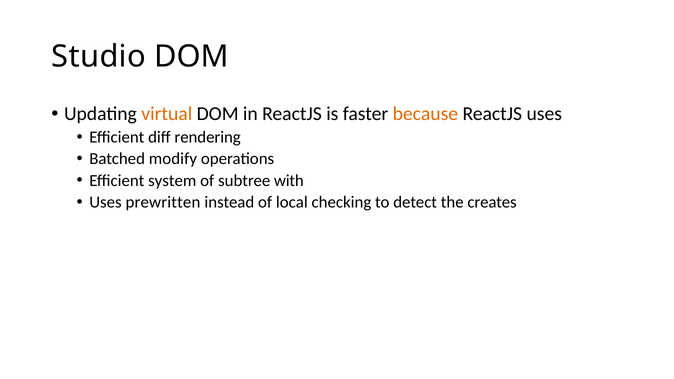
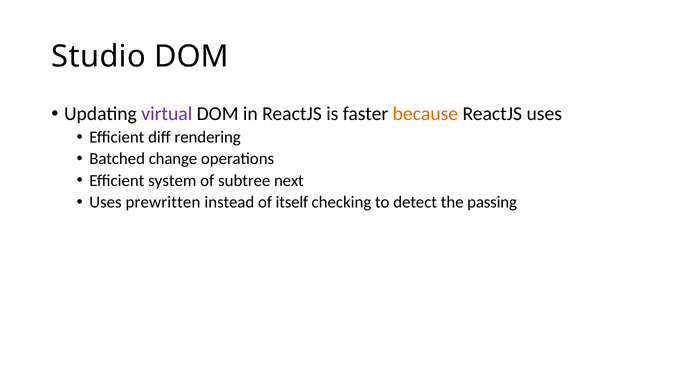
virtual colour: orange -> purple (167, 114)
modify: modify -> change (173, 159)
with: with -> next (289, 181)
local: local -> itself (292, 202)
creates: creates -> passing (492, 202)
